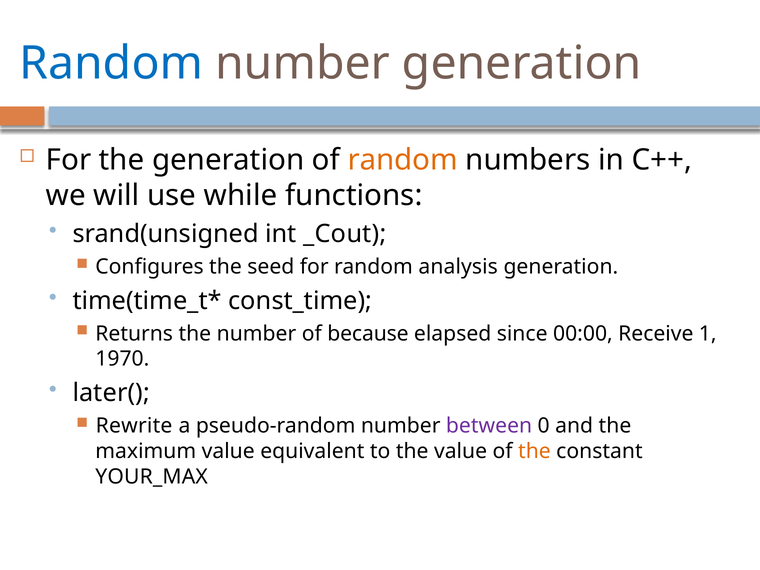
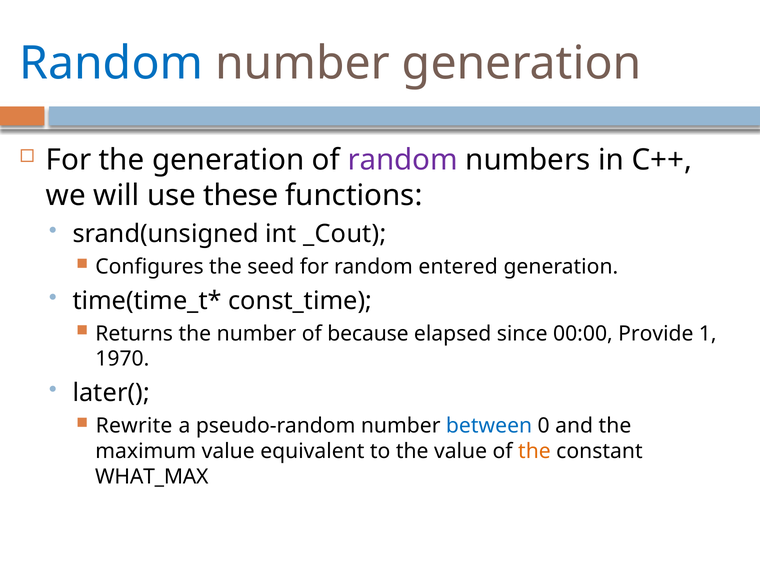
random colour: orange -> purple (403, 160)
while: while -> these (241, 195)
analysis: analysis -> entered (458, 267)
Receive: Receive -> Provide (656, 334)
between colour: purple -> blue (489, 426)
YOUR_MAX: YOUR_MAX -> WHAT_MAX (152, 477)
